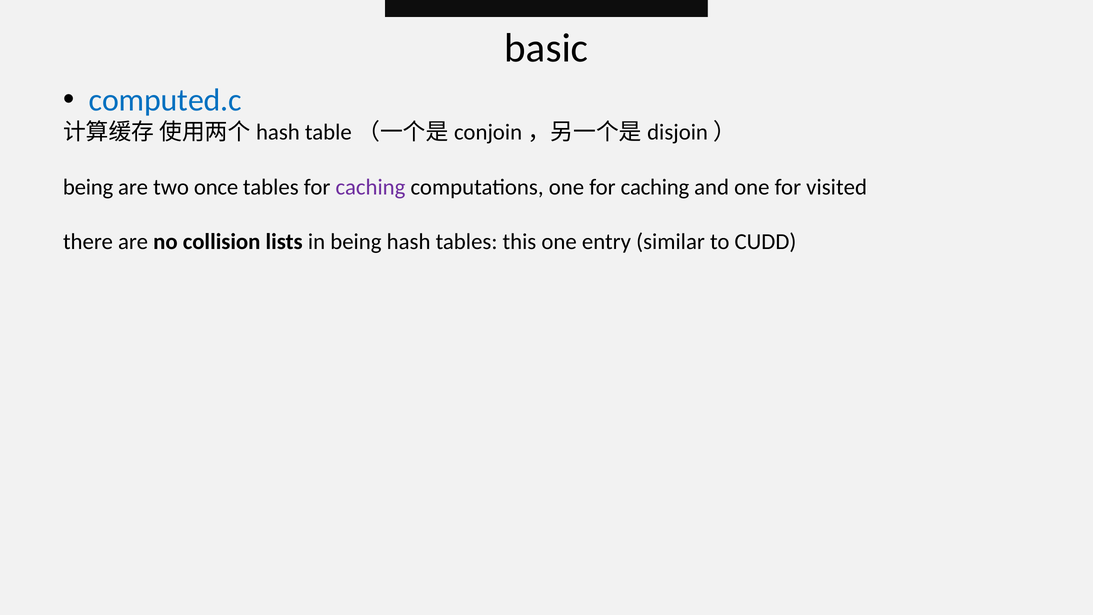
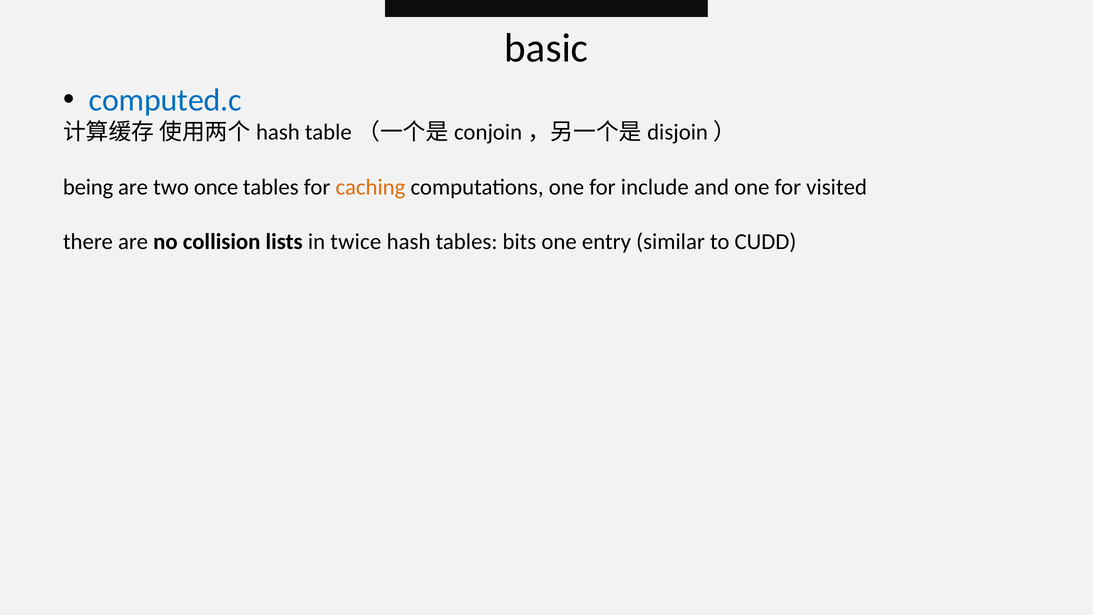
caching colour: purple -> orange (370, 187)
one for caching: caching -> include (655, 187)
in being: being -> twice (356, 242)
this: this -> bits (519, 242)
